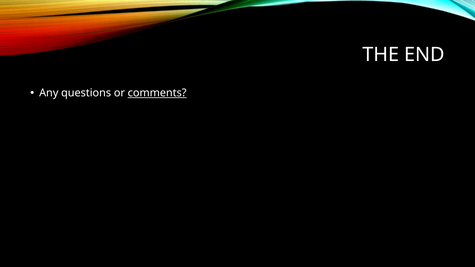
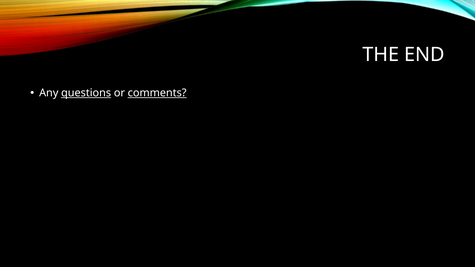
questions underline: none -> present (86, 93)
